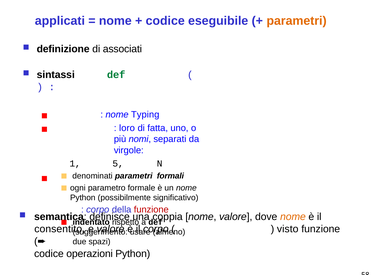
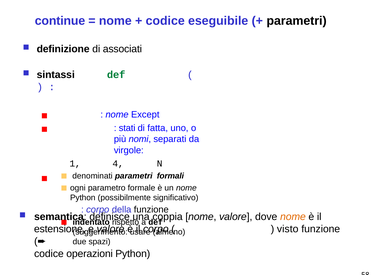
applicati: applicati -> continue (60, 21)
parametri colour: orange -> black (297, 21)
Typing: Typing -> Except (145, 115)
loro: loro -> stati (127, 128)
5: 5 -> 4 (118, 164)
funzione colour: red -> black (151, 210)
consentito: consentito -> estensione (60, 229)
